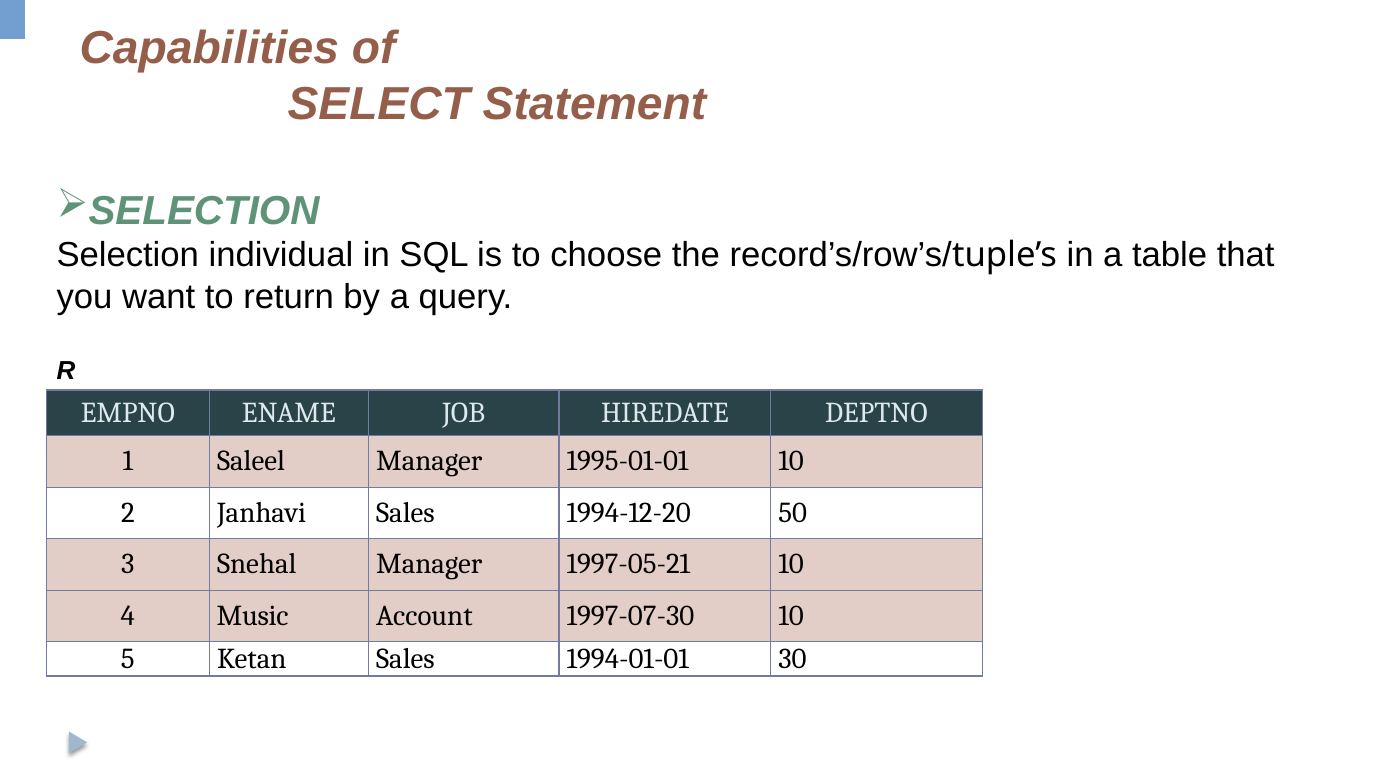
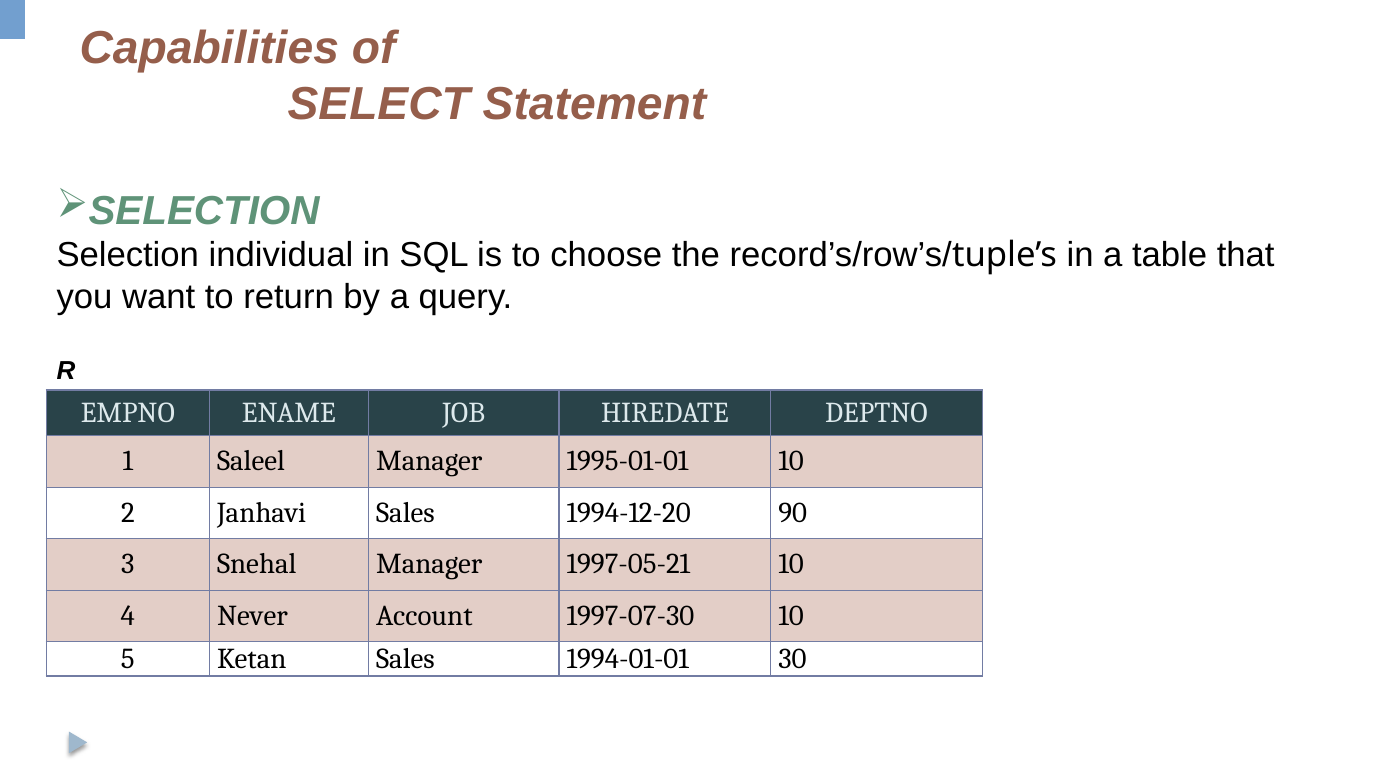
50: 50 -> 90 (793, 513)
Music: Music -> Never (252, 616)
